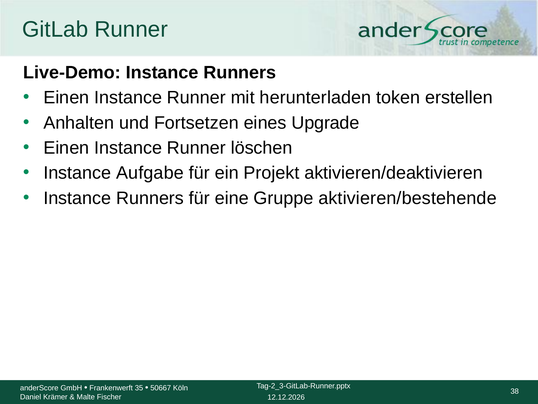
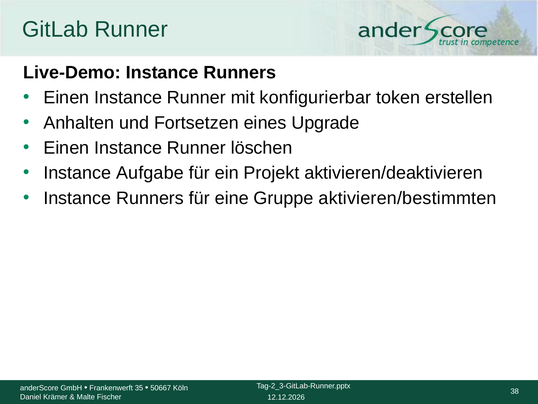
herunterladen: herunterladen -> konfigurierbar (315, 98)
aktivieren/bestehende: aktivieren/bestehende -> aktivieren/bestimmten (408, 198)
